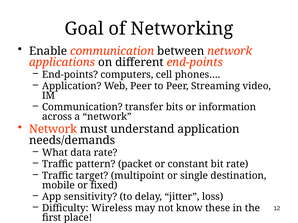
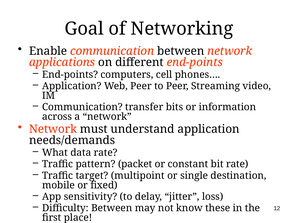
Difficulty Wireless: Wireless -> Between (112, 209)
